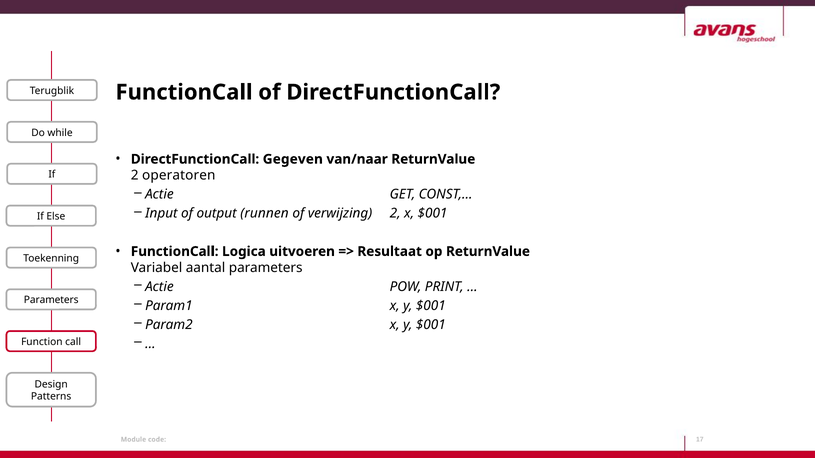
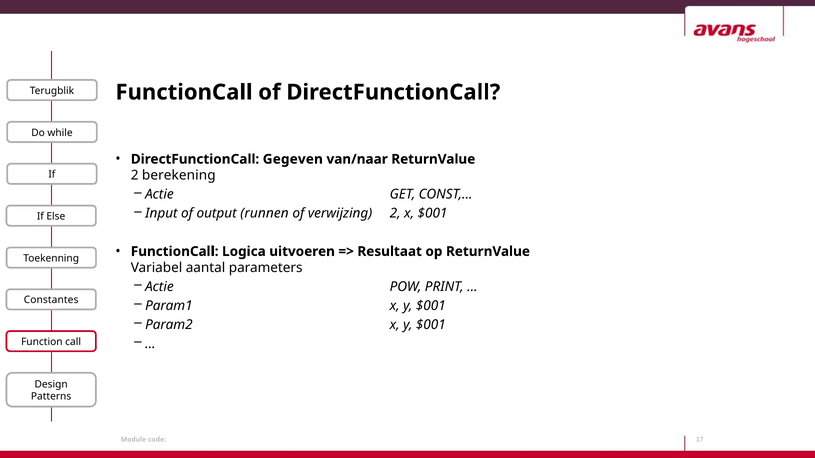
operatoren: operatoren -> berekening (179, 176)
Parameters: Parameters -> Constantes (51, 300)
